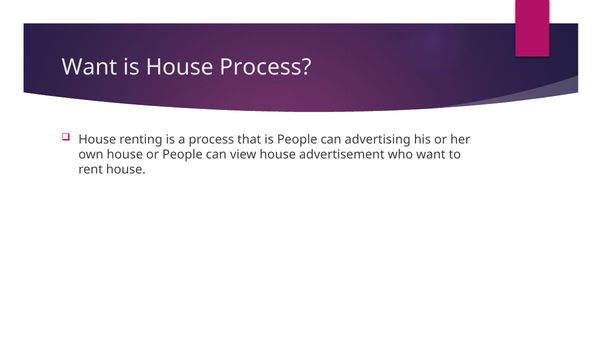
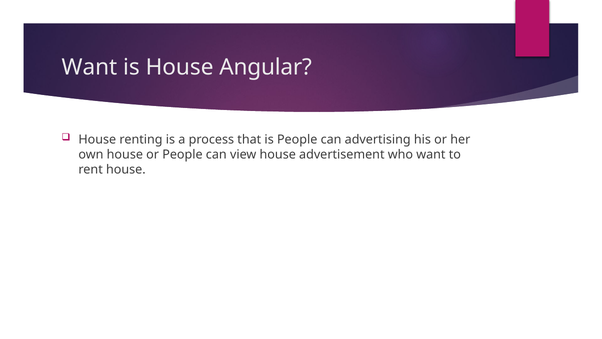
House Process: Process -> Angular (266, 67)
